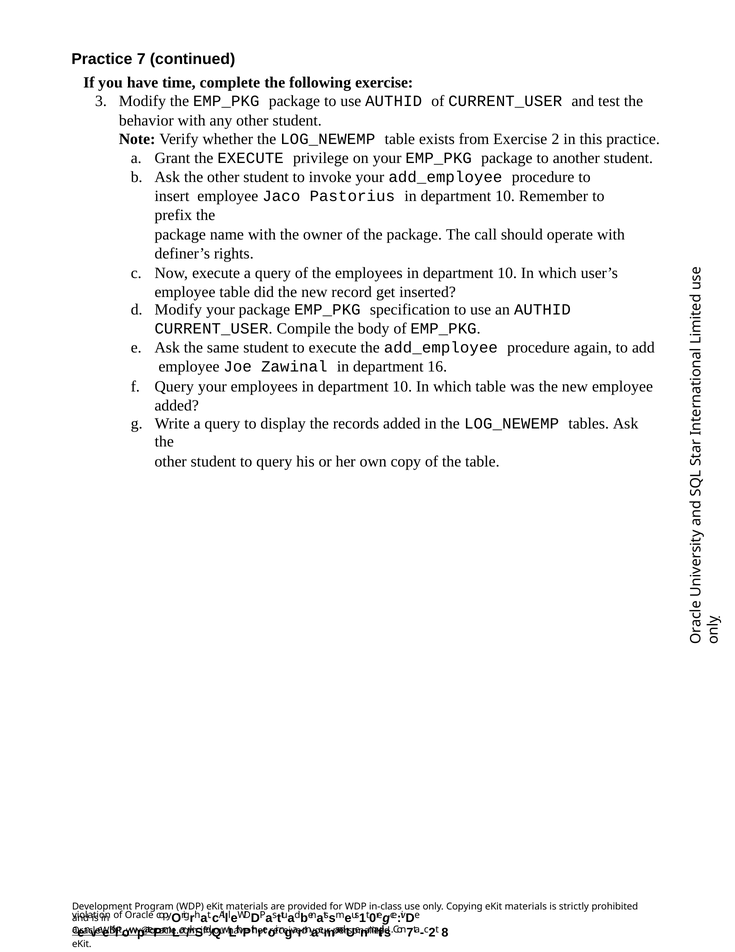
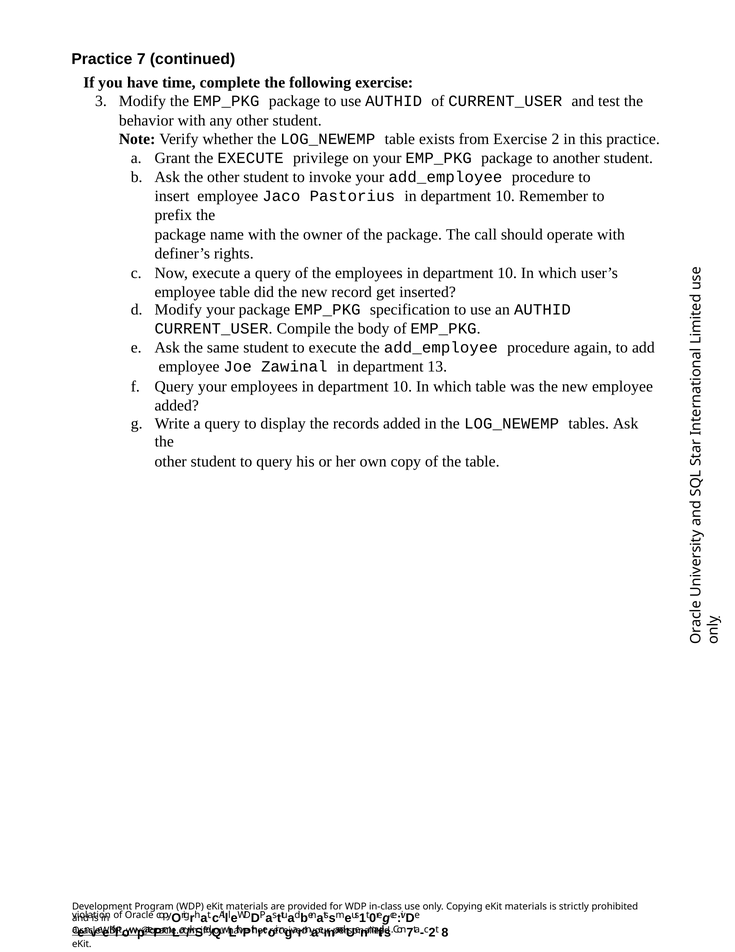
16: 16 -> 13 (437, 366)
